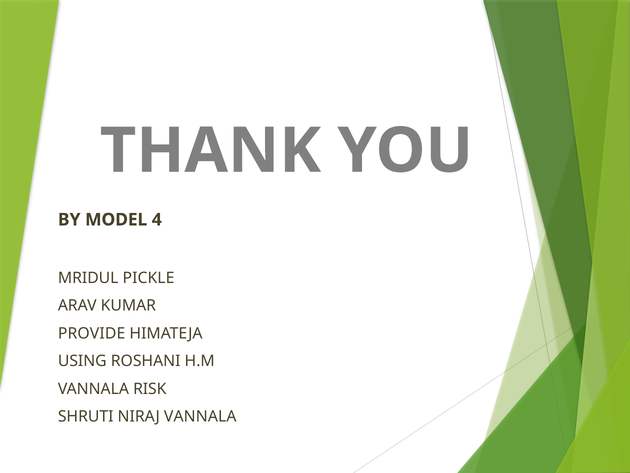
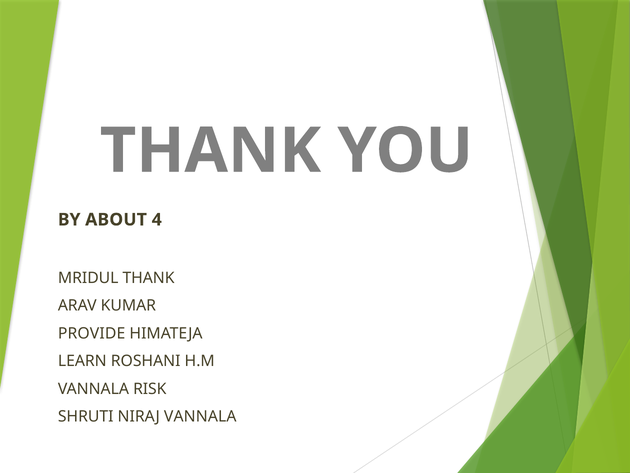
MODEL: MODEL -> ABOUT (116, 219)
MRIDUL PICKLE: PICKLE -> THANK (149, 278)
USING: USING -> LEARN (82, 361)
